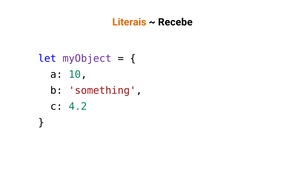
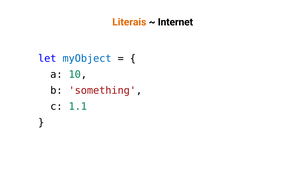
Recebe: Recebe -> Internet (175, 22)
myObject colour: purple -> blue (87, 58)
4.2: 4.2 -> 1.1 (78, 106)
